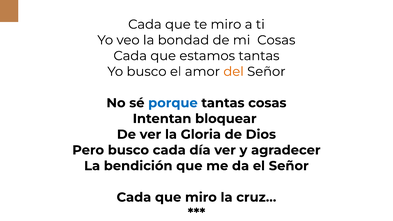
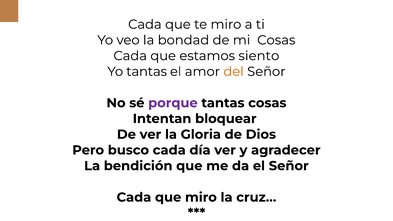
estamos tantas: tantas -> siento (259, 56)
Yo busco: busco -> tantas (147, 72)
porque colour: blue -> purple (173, 103)
